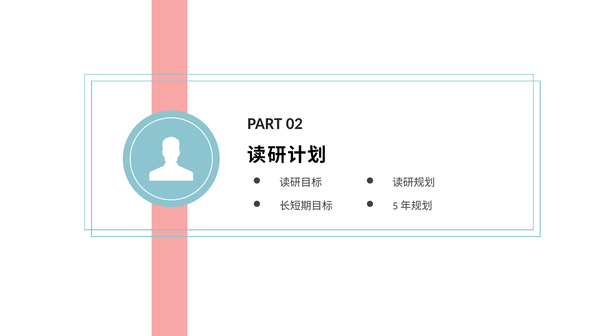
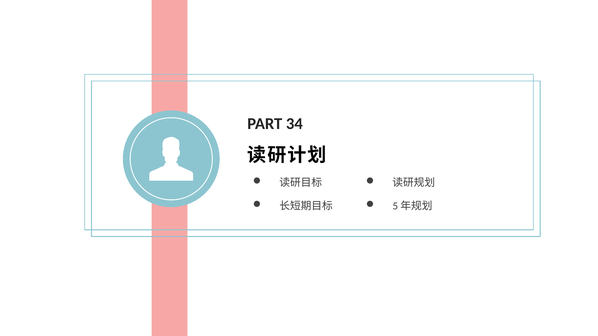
02: 02 -> 34 (294, 124)
